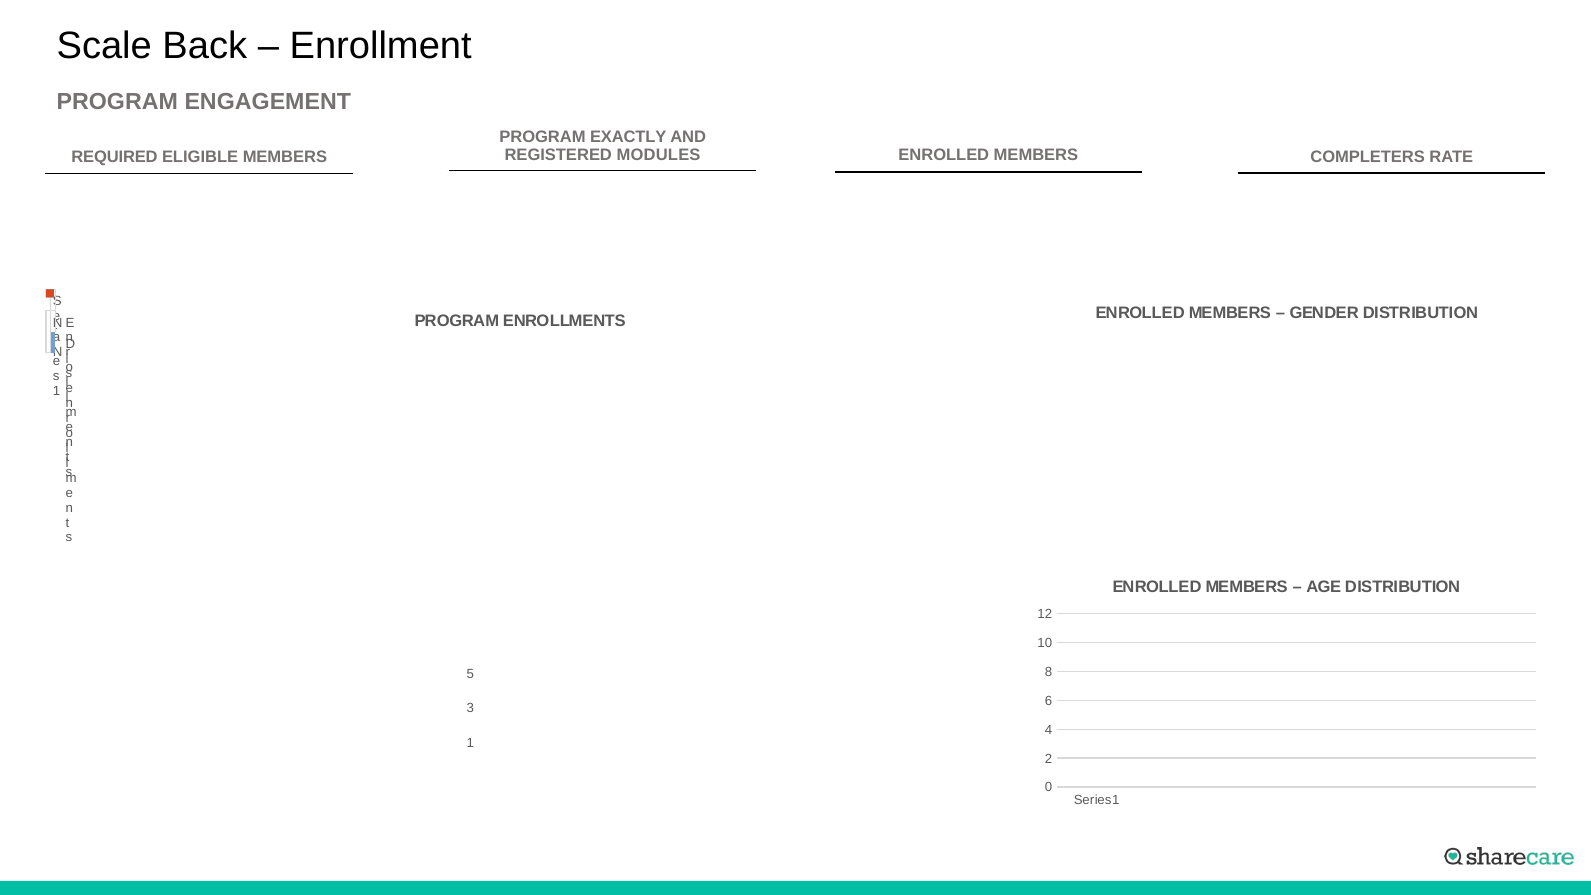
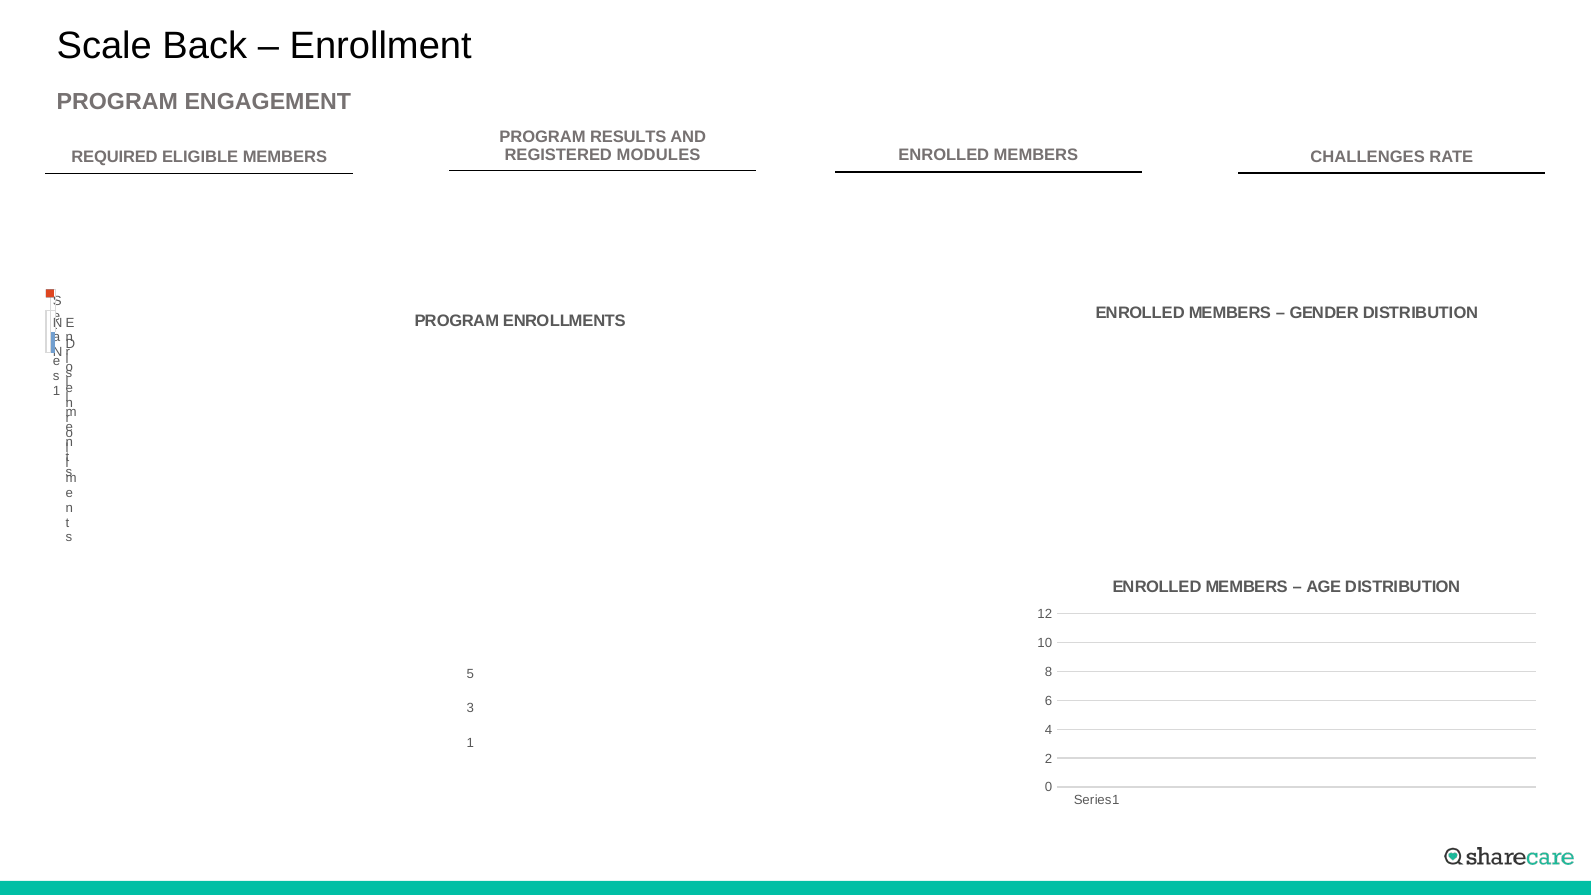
EXACTLY: EXACTLY -> RESULTS (628, 137)
COMPLETERS: COMPLETERS -> CHALLENGES (1368, 157)
